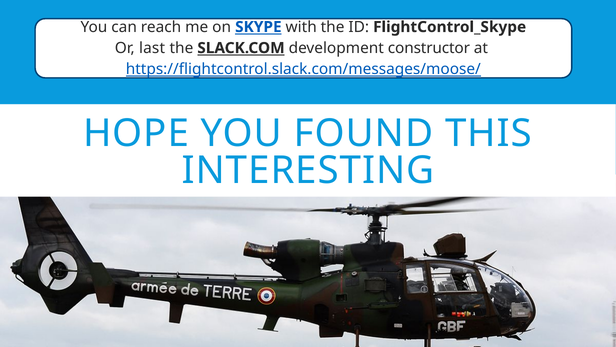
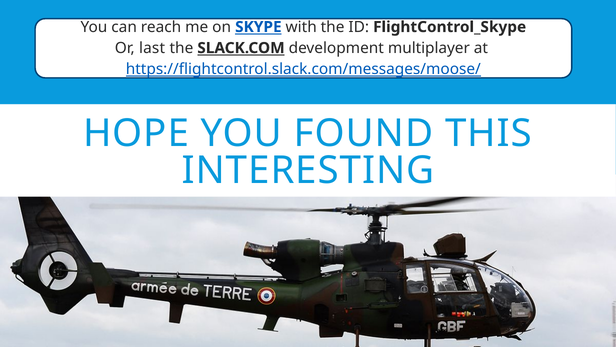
constructor: constructor -> multiplayer (429, 48)
